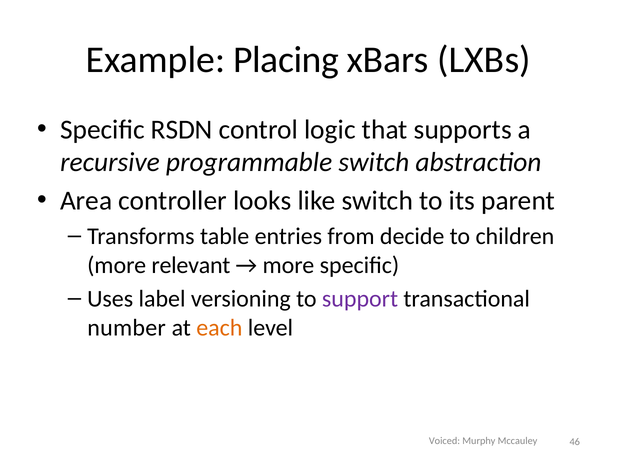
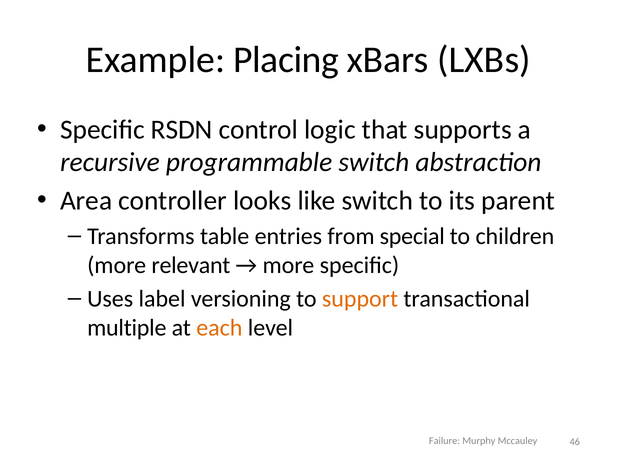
decide: decide -> special (412, 236)
support colour: purple -> orange (360, 299)
number: number -> multiple (127, 327)
Voiced: Voiced -> Failure (444, 441)
